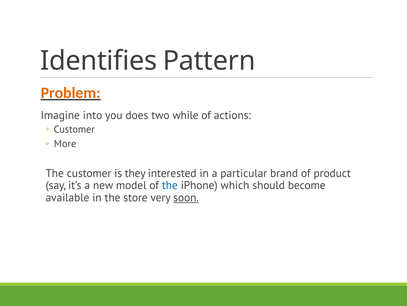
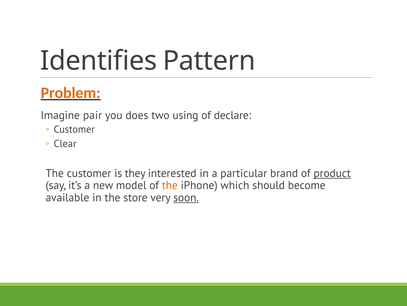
into: into -> pair (93, 115)
while: while -> using (185, 115)
actions: actions -> declare (232, 115)
More: More -> Clear (65, 144)
product underline: none -> present (332, 173)
the colour: blue -> orange (170, 185)
